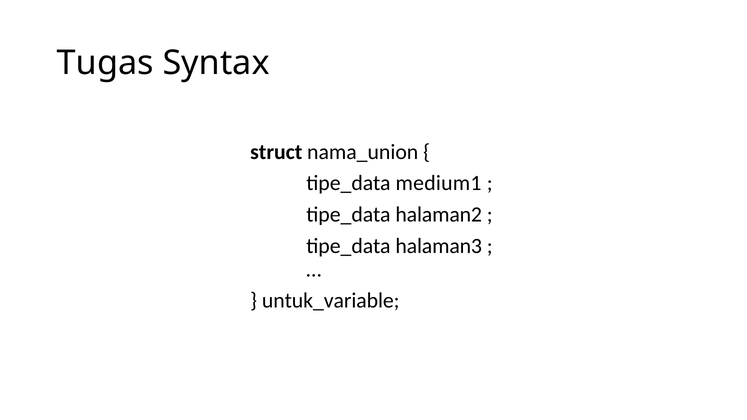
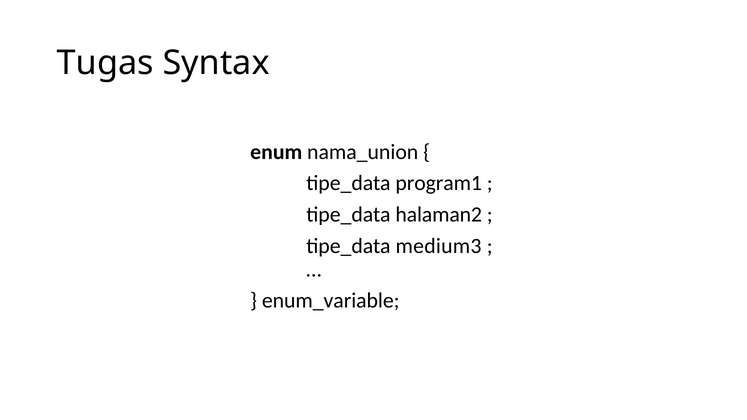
struct: struct -> enum (276, 152)
medium1: medium1 -> program1 (439, 183)
halaman3: halaman3 -> medium3 (439, 246)
untuk_variable: untuk_variable -> enum_variable (331, 301)
